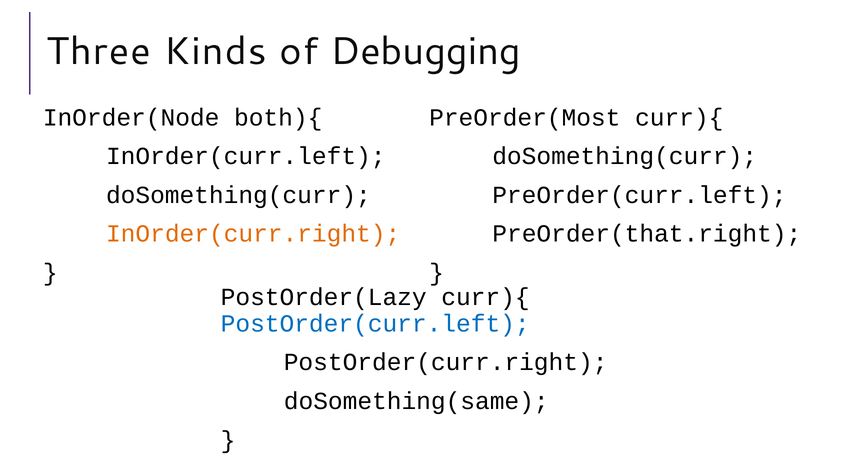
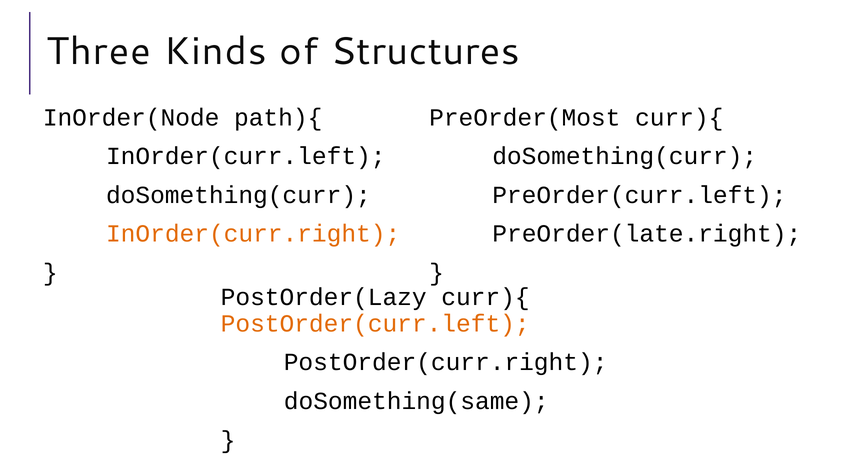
Debugging: Debugging -> Structures (425, 52)
both){: both){ -> path){ (278, 117)
PreOrder(that.right: PreOrder(that.right -> PreOrder(late.right (647, 234)
PostOrder(curr.left colour: blue -> orange (375, 323)
